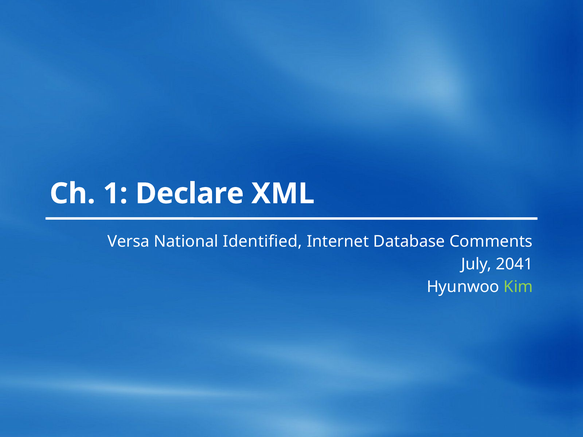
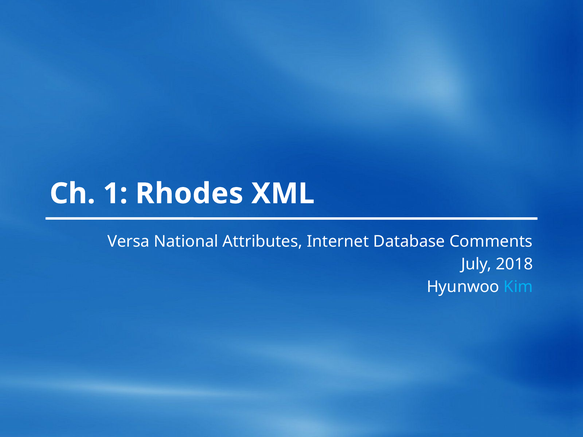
Declare: Declare -> Rhodes (189, 194)
Identified: Identified -> Attributes (263, 242)
2041: 2041 -> 2018 (514, 264)
Kim colour: light green -> light blue (518, 287)
